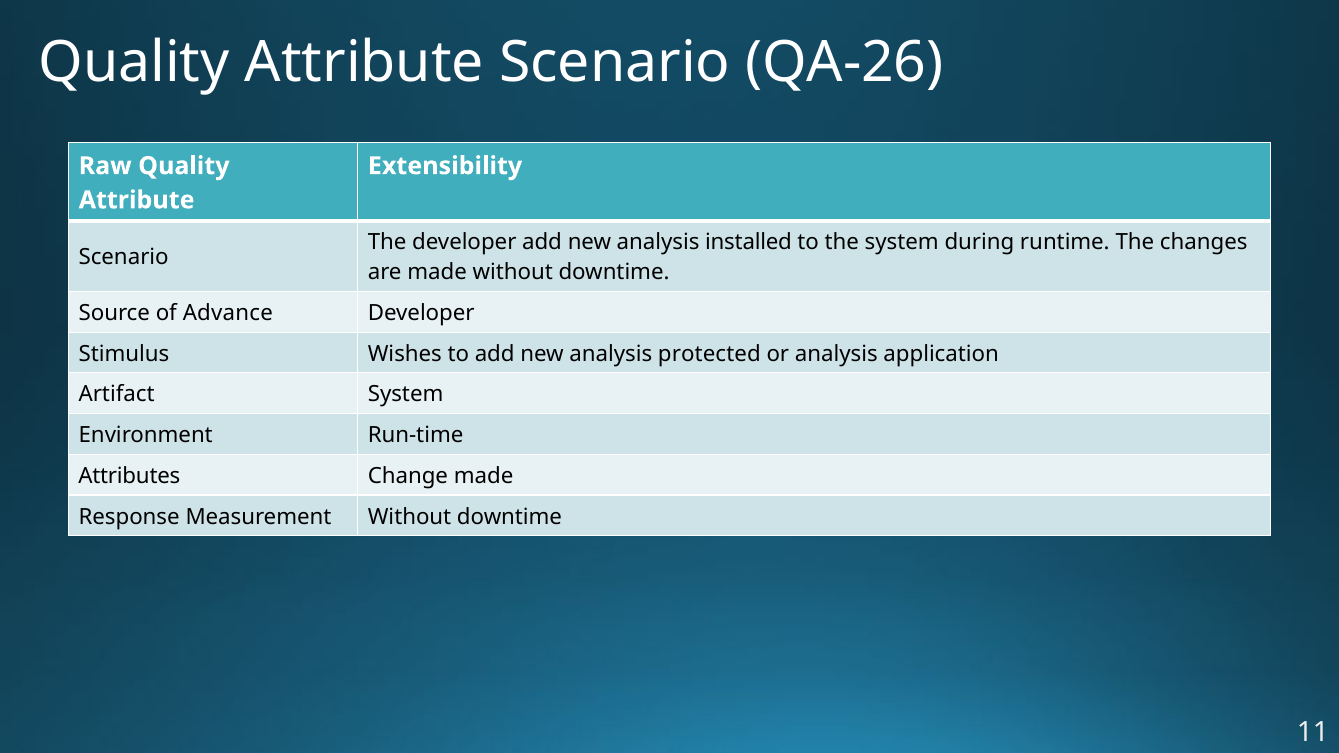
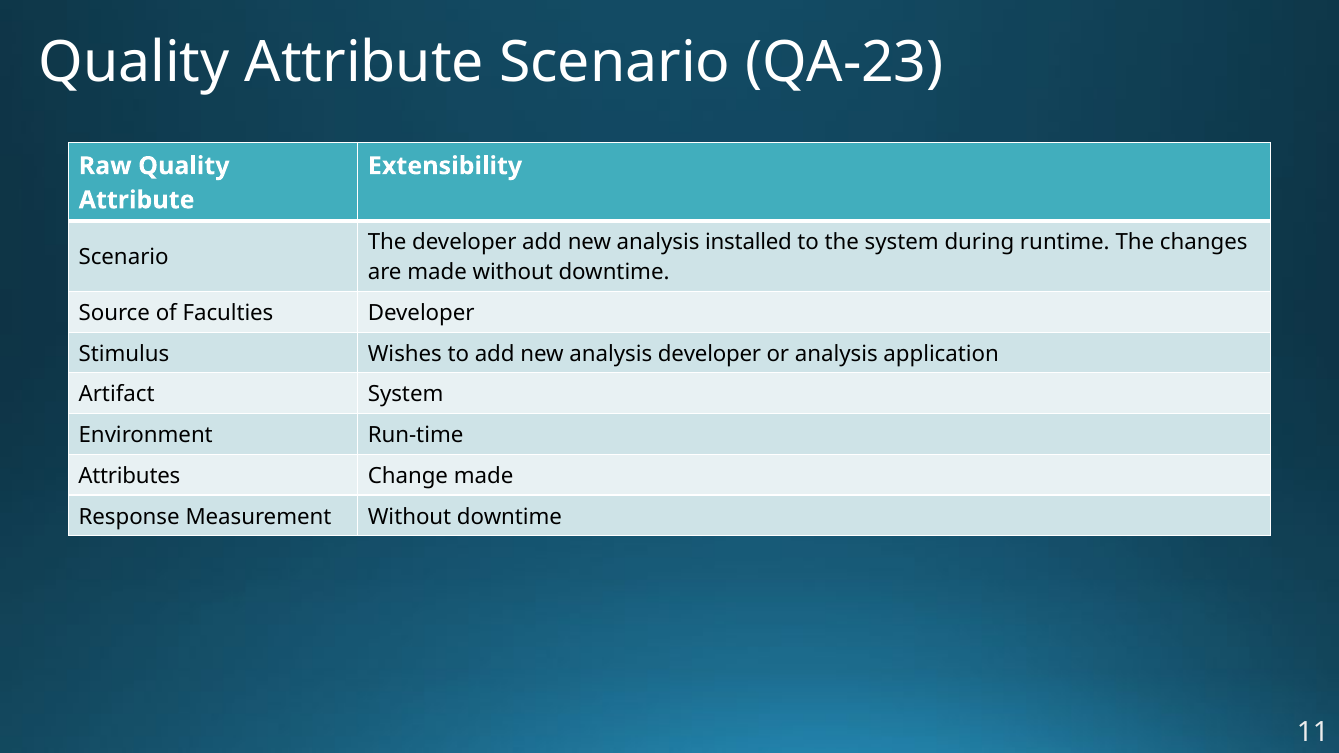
QA-26: QA-26 -> QA-23 (844, 63)
Advance: Advance -> Faculties (228, 313)
analysis protected: protected -> developer (710, 354)
